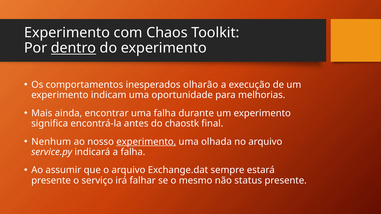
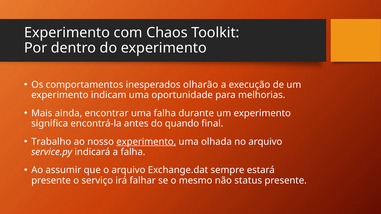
dentro underline: present -> none (74, 48)
chaostk: chaostk -> quando (182, 124)
Nenhum: Nenhum -> Trabalho (51, 142)
